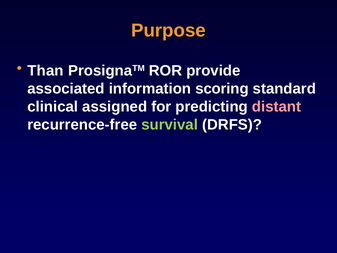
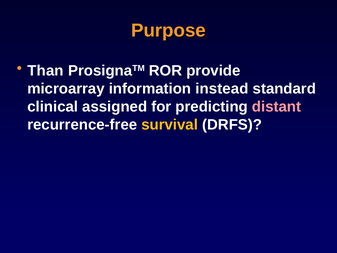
associated: associated -> microarray (66, 89)
scoring: scoring -> instead (222, 89)
survival colour: light green -> yellow (170, 125)
